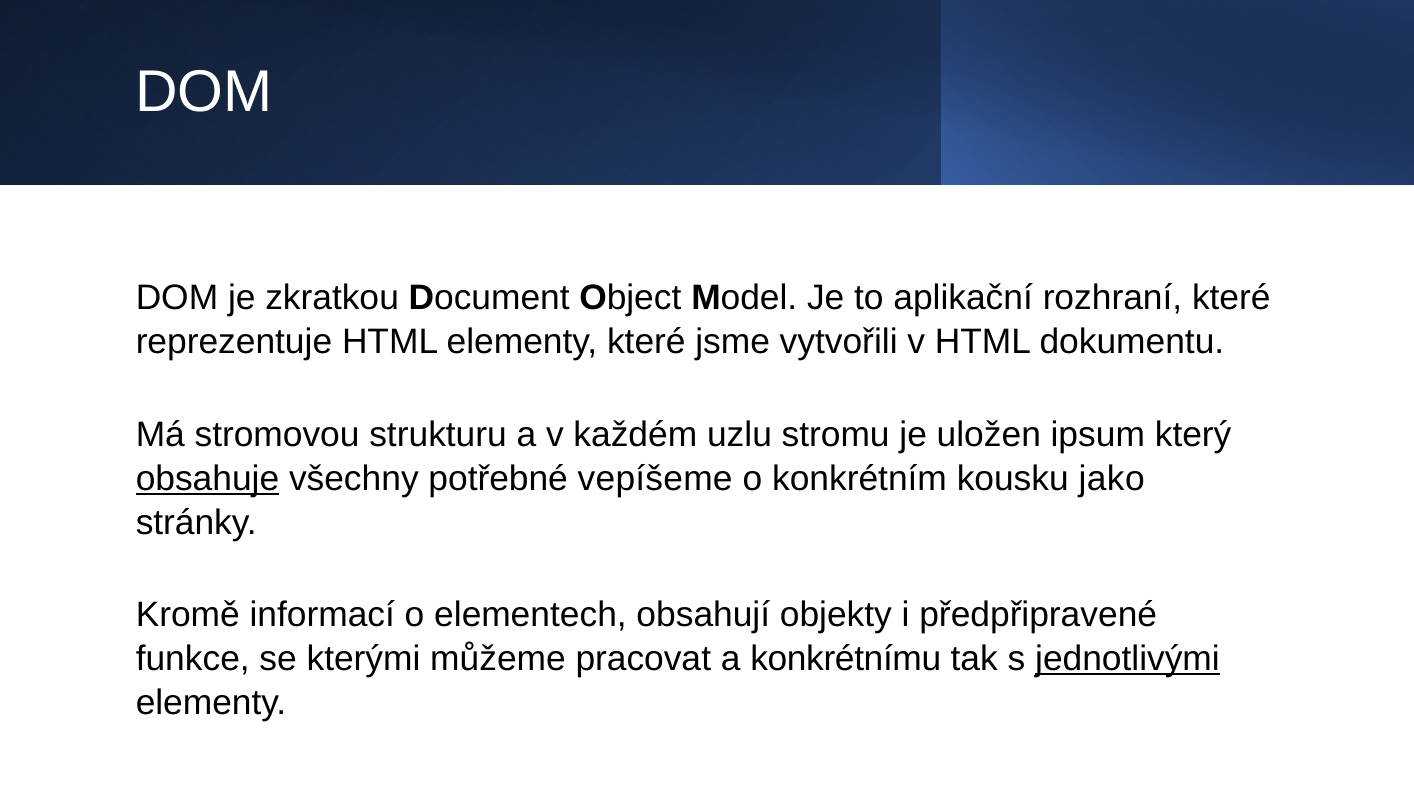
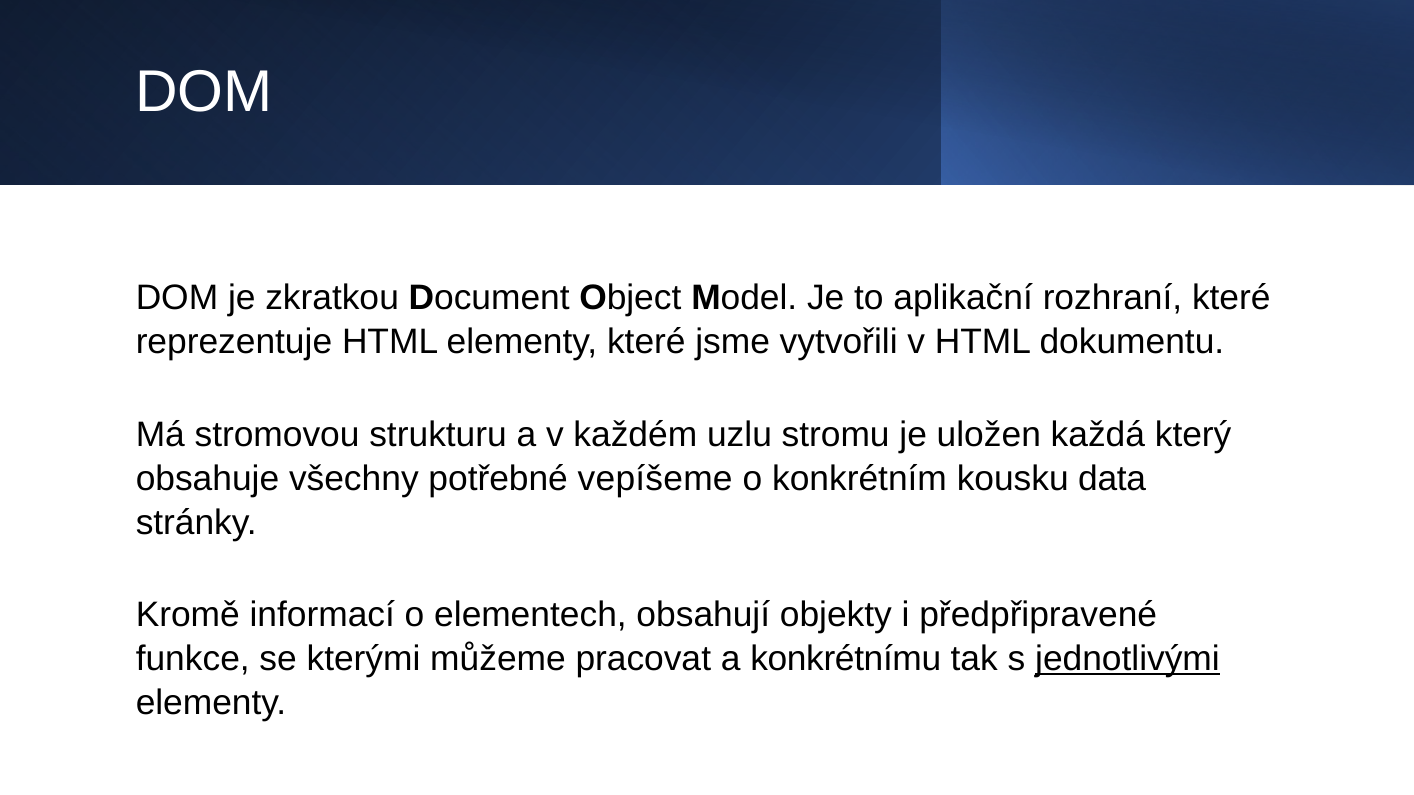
ipsum: ipsum -> každá (1098, 435)
obsahuje underline: present -> none (207, 479)
jako: jako -> data (1112, 479)
